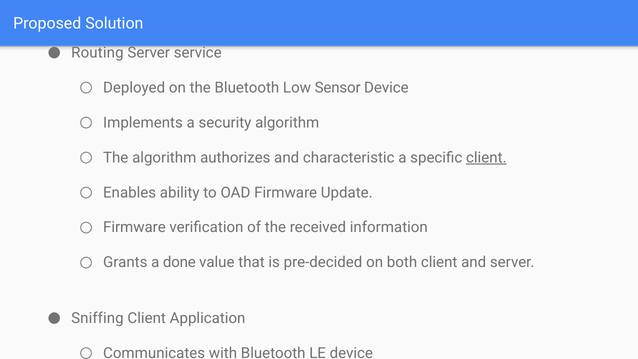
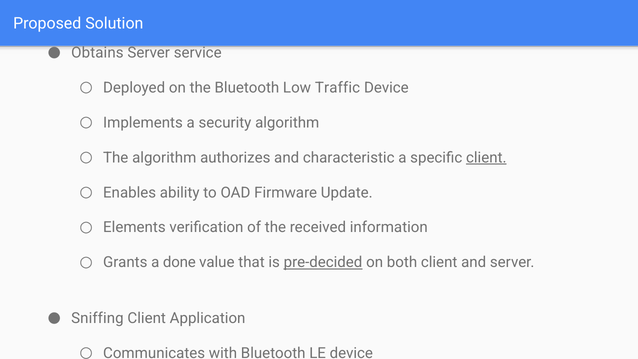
Routing: Routing -> Obtains (97, 53)
Sensor: Sensor -> Traffic (338, 88)
Firmware: Firmware -> Elements (134, 227)
pre-decided underline: none -> present (323, 262)
